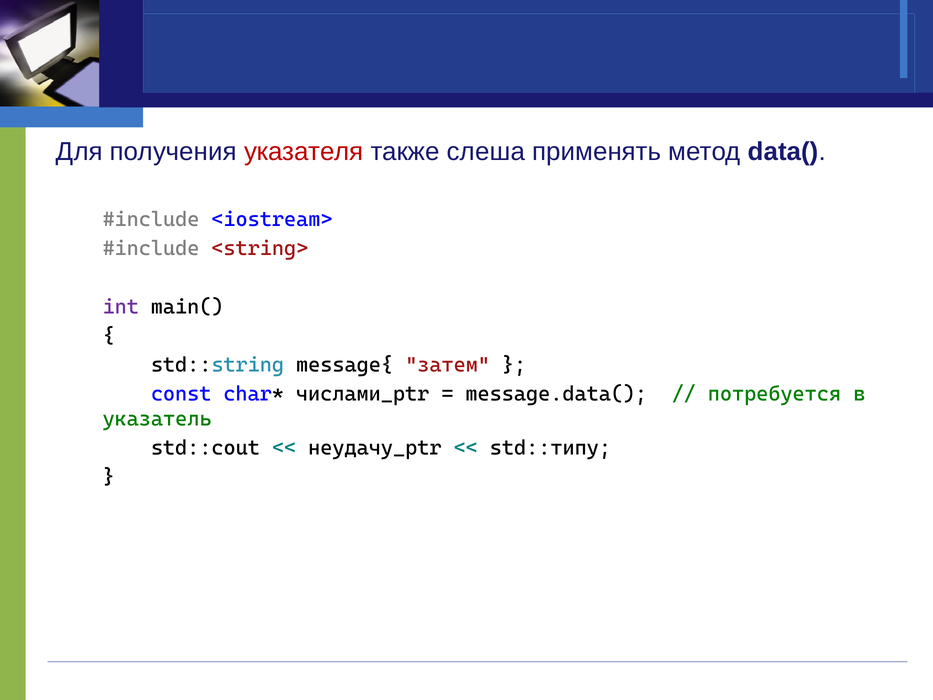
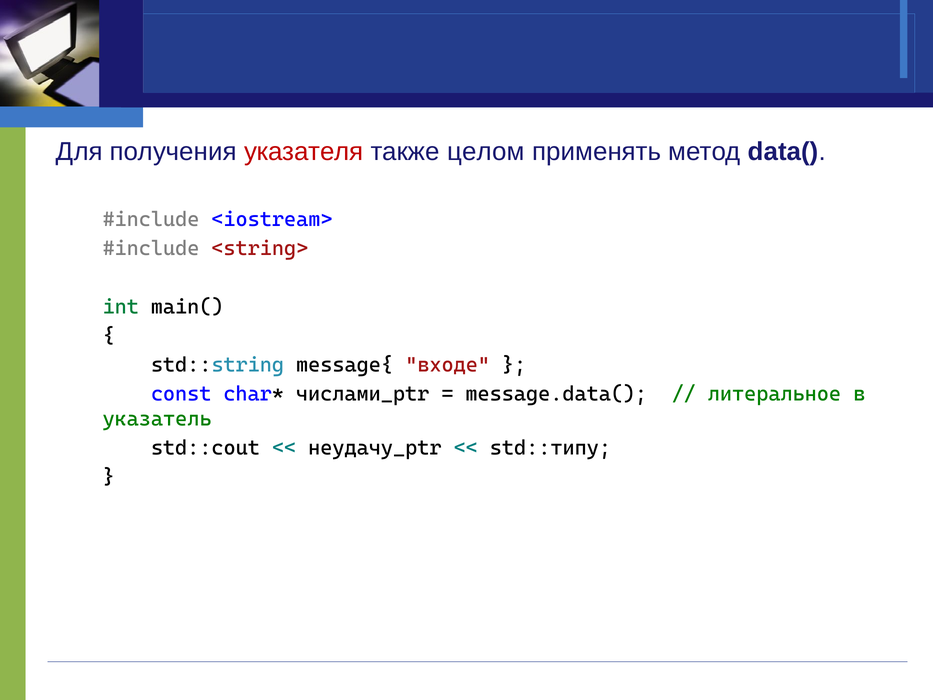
слеша: слеша -> целом (486, 151)
int colour: purple -> green (121, 307)
затем: затем -> входе (448, 365)
потребуется: потребуется -> литеральное (774, 394)
